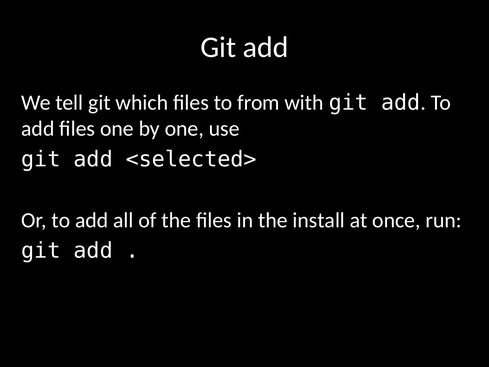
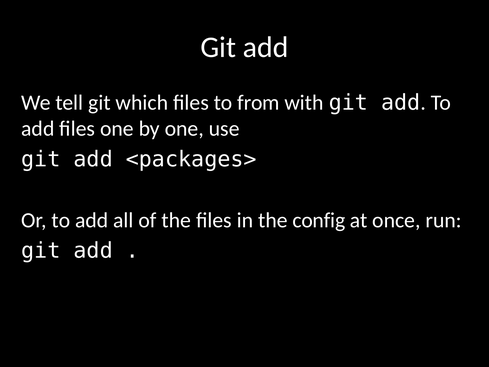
<selected>: <selected> -> <packages> (191, 159)
install: install -> config (319, 220)
